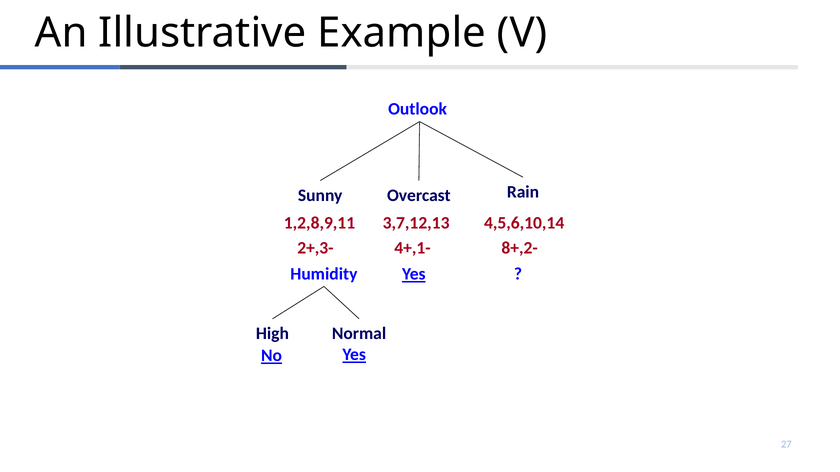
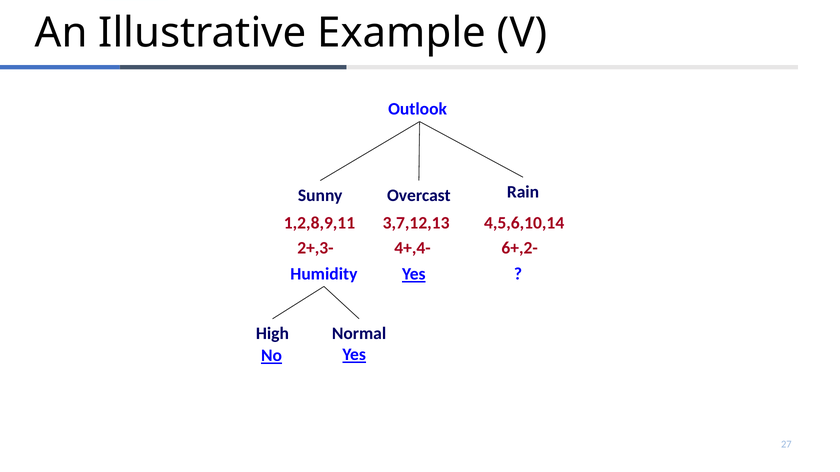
4+,1-: 4+,1- -> 4+,4- (412, 248)
8+,2-: 8+,2- -> 6+,2- (520, 248)
